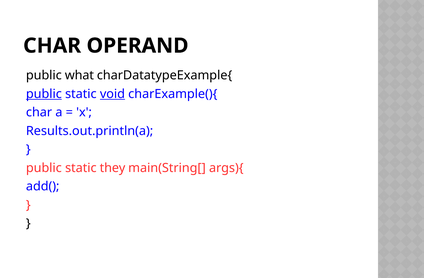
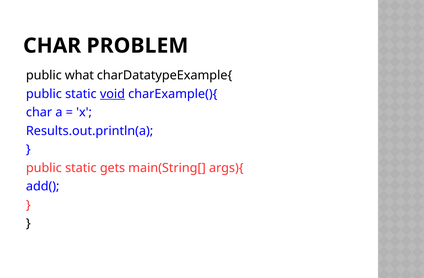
OPERAND: OPERAND -> PROBLEM (137, 46)
public underline: present -> none (44, 94)
they: they -> gets (113, 168)
